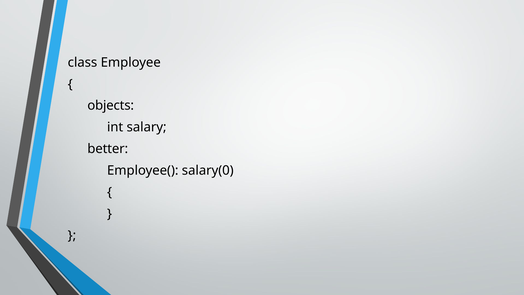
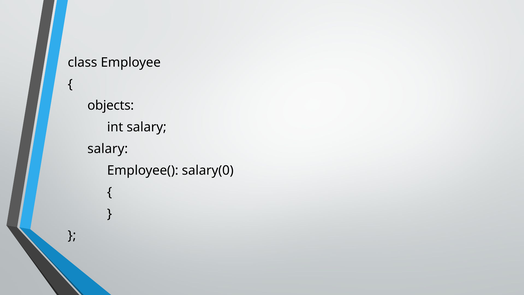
better: better -> salary (108, 149)
